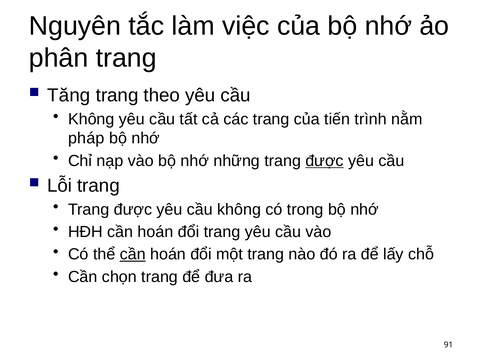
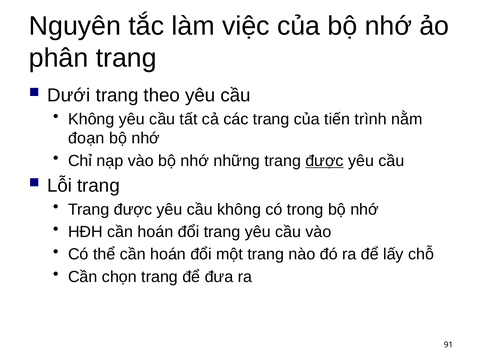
Tăng: Tăng -> Dưới (69, 95)
pháp: pháp -> đoạn (86, 138)
cần underline: present -> none (133, 255)
